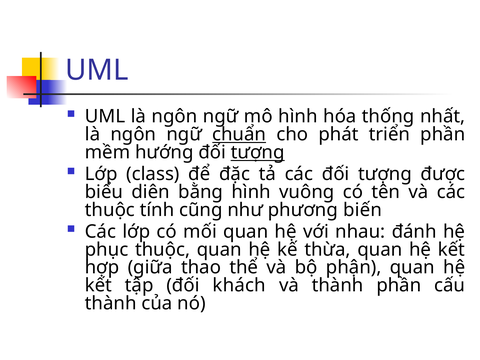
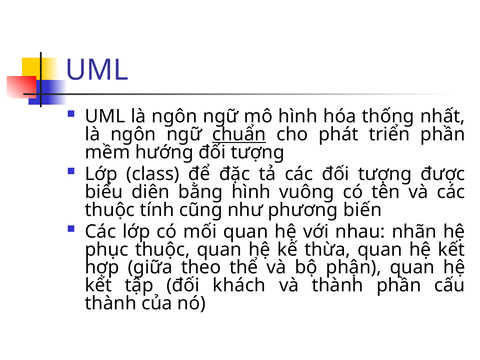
tượng underline: present -> none (258, 152)
đánh: đánh -> nhãn (414, 232)
thao: thao -> theo (201, 267)
